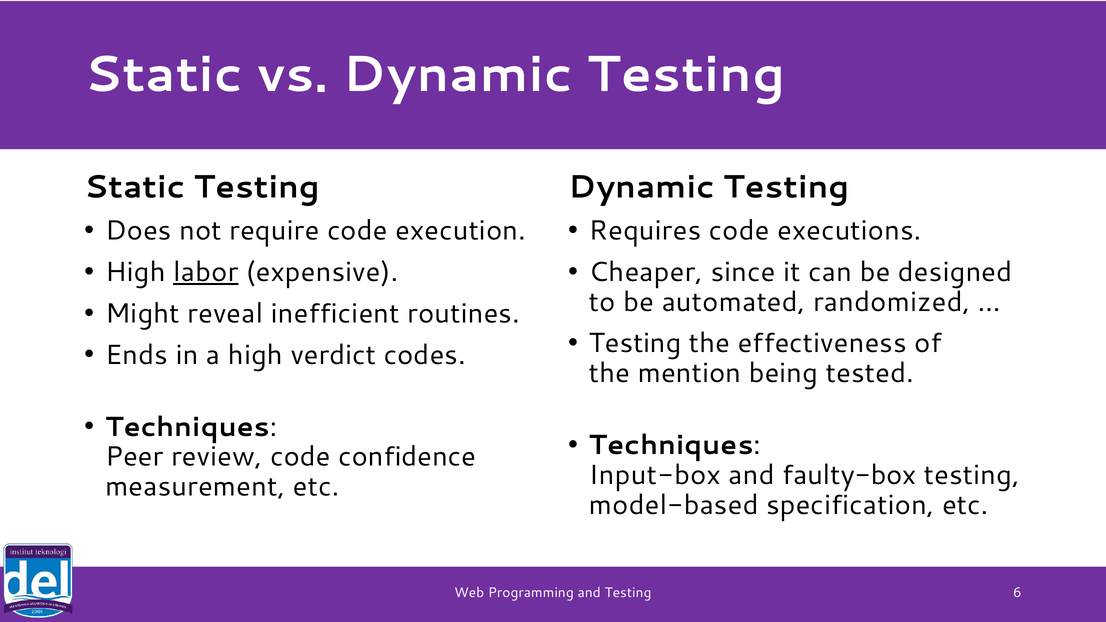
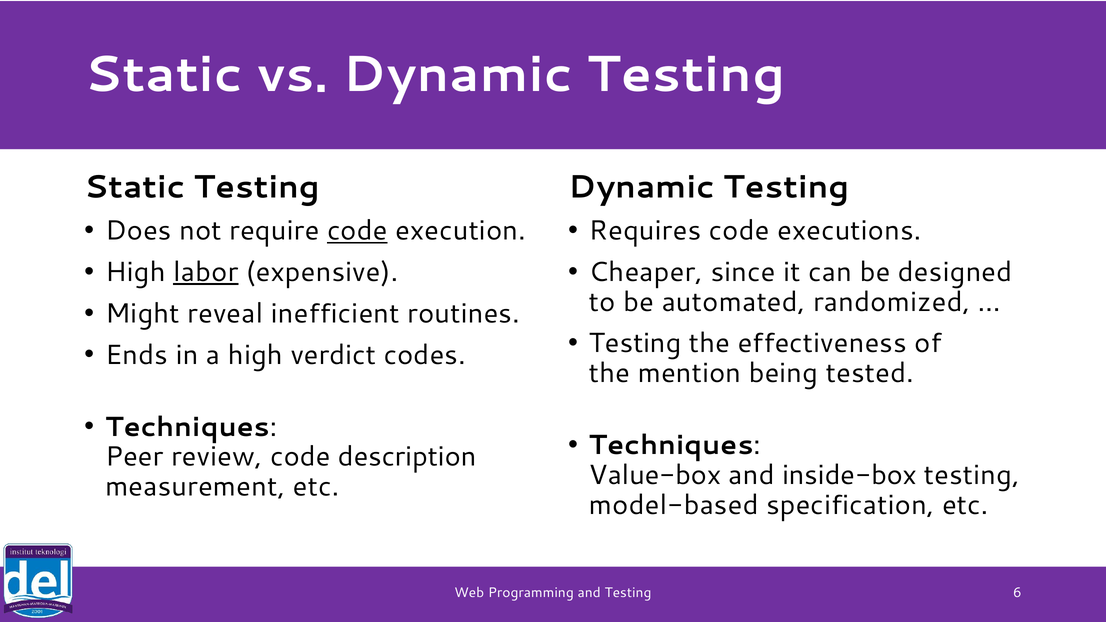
code underline: none -> present (357, 231)
confidence: confidence -> description (407, 457)
Input-box: Input-box -> Value-box (655, 475)
faulty-box: faulty-box -> inside-box (849, 475)
